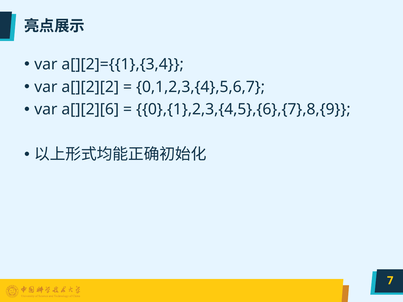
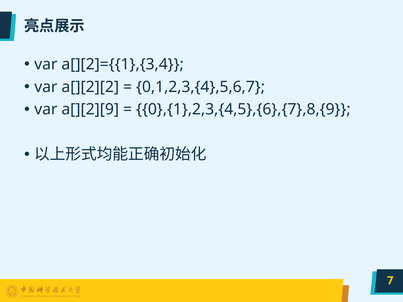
a[][2][6: a[][2][6 -> a[][2][9 (90, 110)
